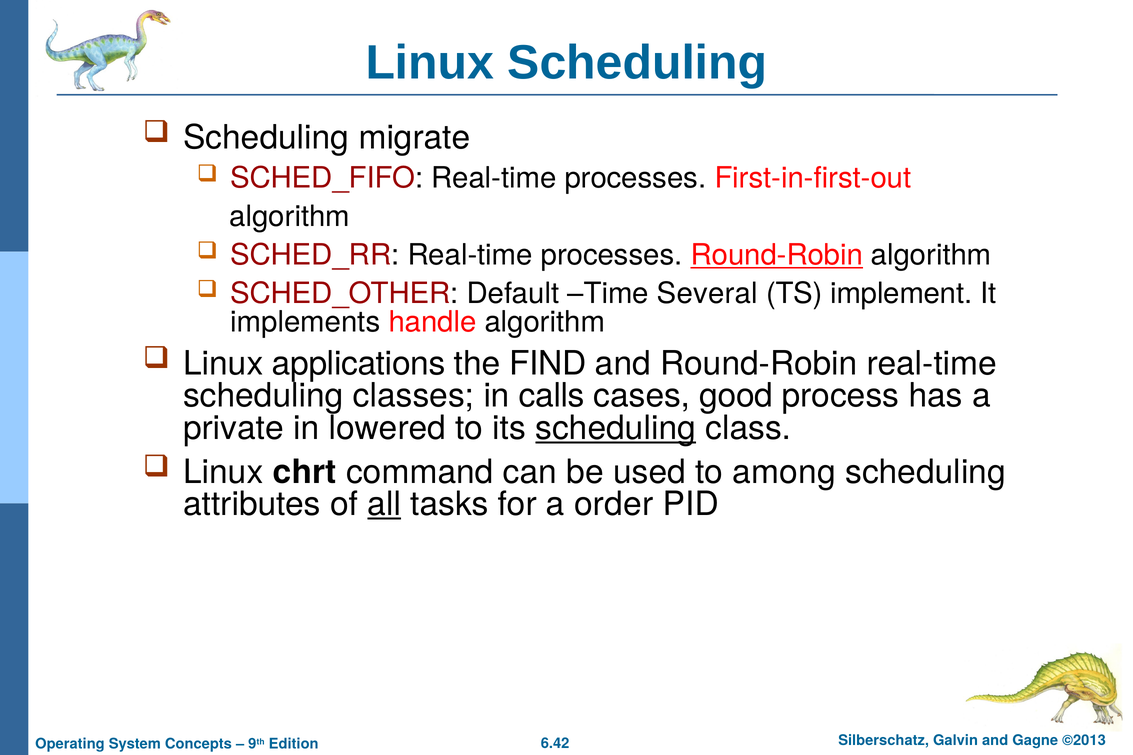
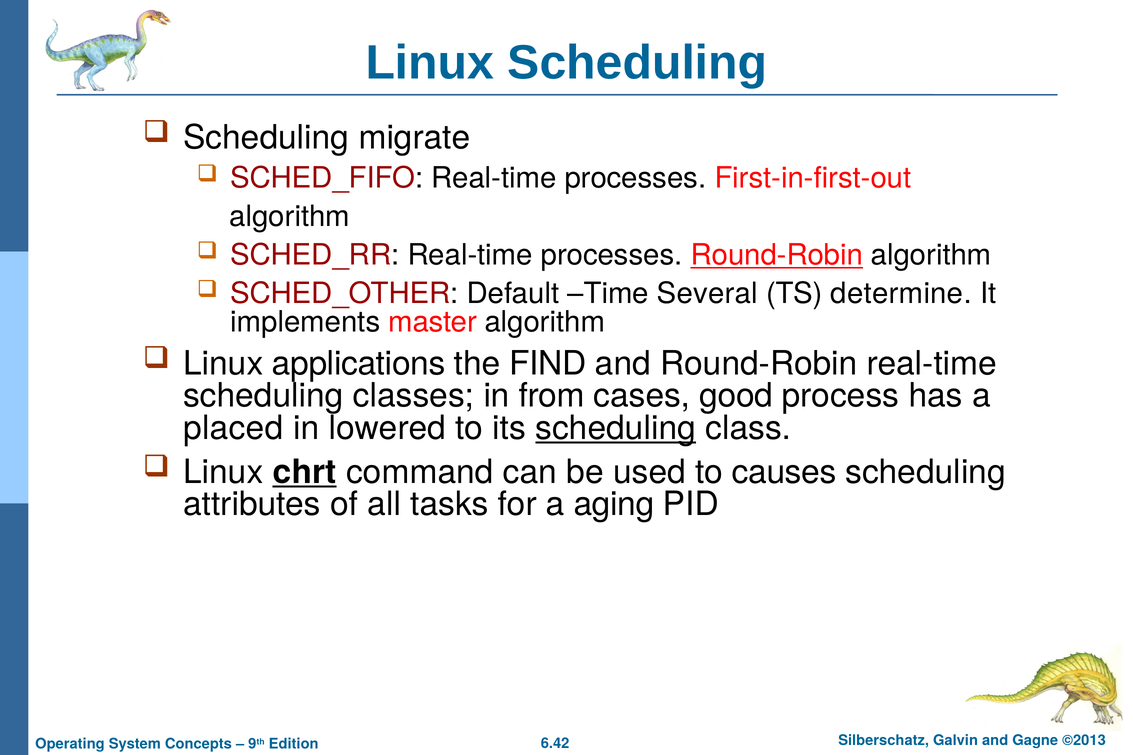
implement: implement -> determine (901, 294)
handle: handle -> master (433, 322)
calls: calls -> from (552, 396)
private: private -> placed (233, 428)
chrt underline: none -> present (305, 472)
among: among -> causes (784, 472)
all underline: present -> none (384, 505)
order: order -> aging (614, 505)
